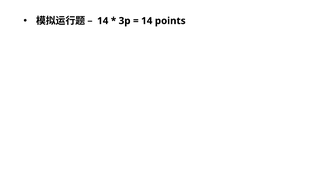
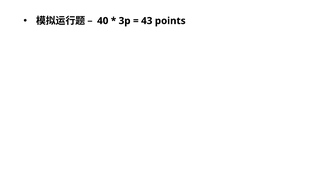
14: 14 -> 40 (103, 21)
14: 14 -> 43 (147, 21)
